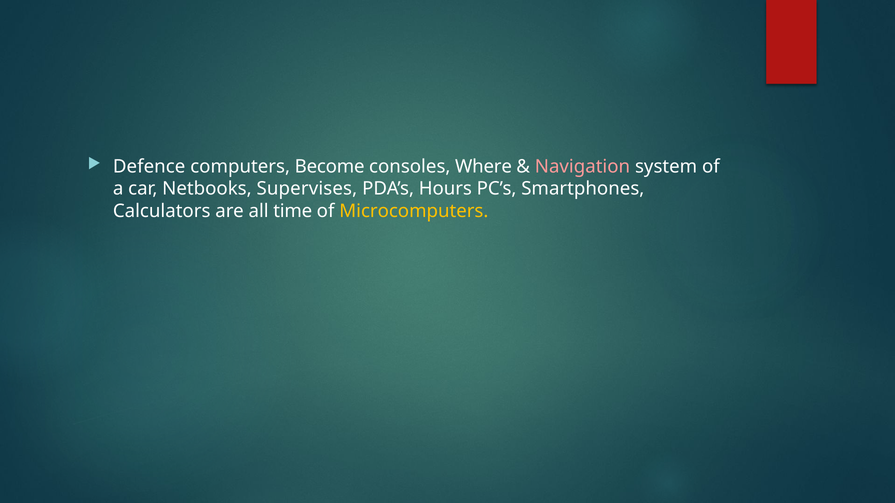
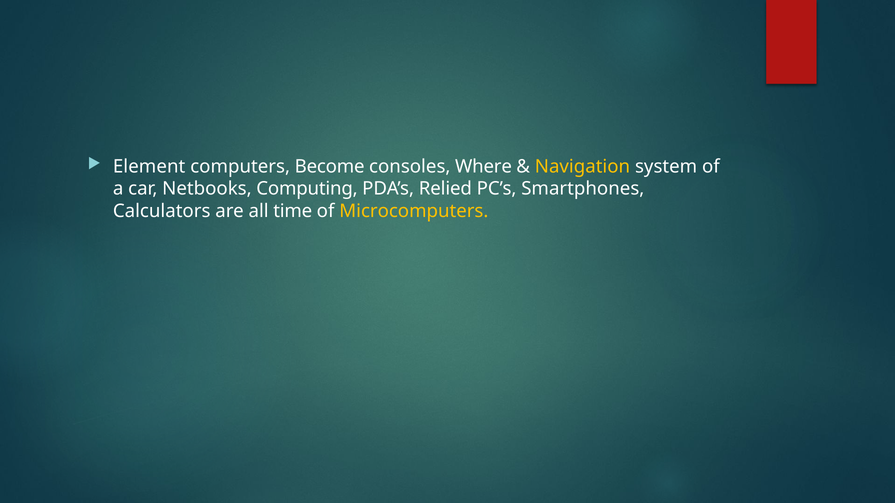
Defence: Defence -> Element (149, 167)
Navigation colour: pink -> yellow (582, 167)
Supervises: Supervises -> Computing (307, 189)
Hours: Hours -> Relied (445, 189)
